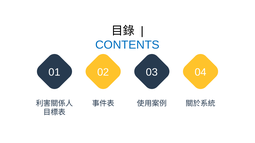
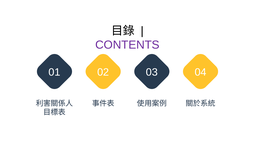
CONTENTS colour: blue -> purple (127, 45)
